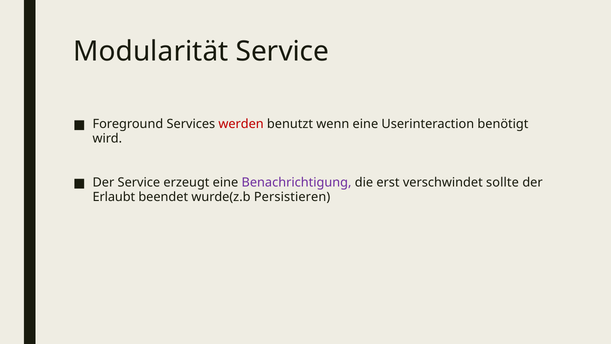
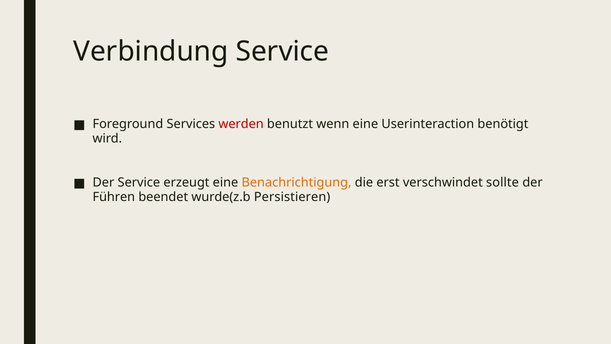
Modularität: Modularität -> Verbindung (151, 51)
Benachrichtigung colour: purple -> orange (297, 183)
Erlaubt: Erlaubt -> Führen (114, 197)
